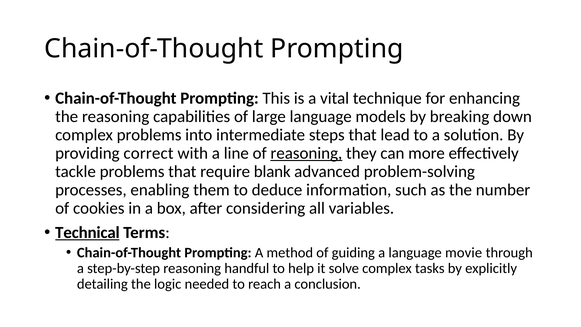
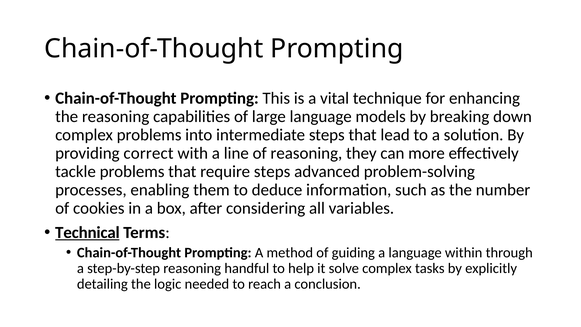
reasoning underline: present -> none (306, 153)
require blank: blank -> steps (272, 171)
movie: movie -> within (464, 252)
